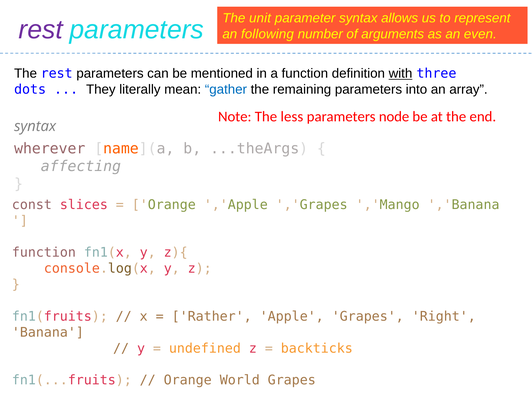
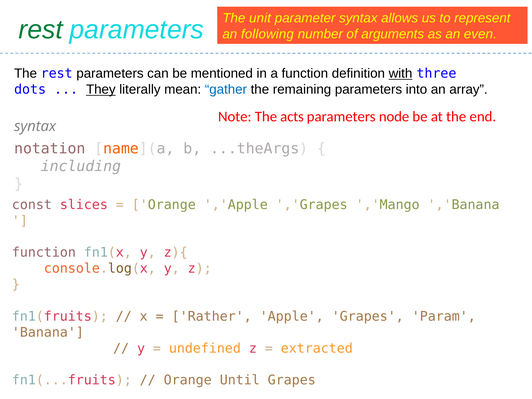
rest colour: purple -> green (41, 30)
They underline: none -> present (101, 90)
less: less -> acts (292, 117)
wherever: wherever -> notation (50, 148)
affecting: affecting -> including (81, 166)
Right: Right -> Param (444, 316)
backticks: backticks -> extracted (317, 348)
World: World -> Until (240, 380)
